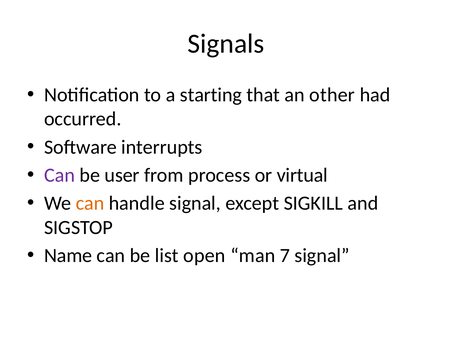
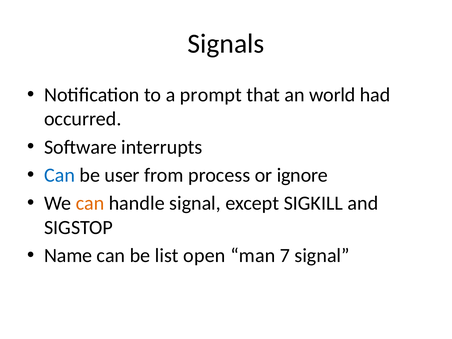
starting: starting -> prompt (211, 95)
other: other -> world (332, 95)
Can colour: purple -> blue (60, 175)
virtual: virtual -> ignore (302, 175)
